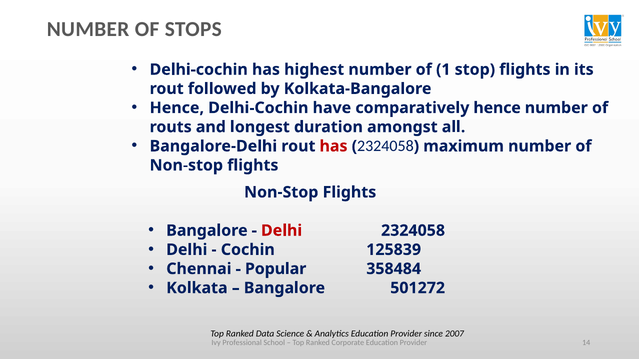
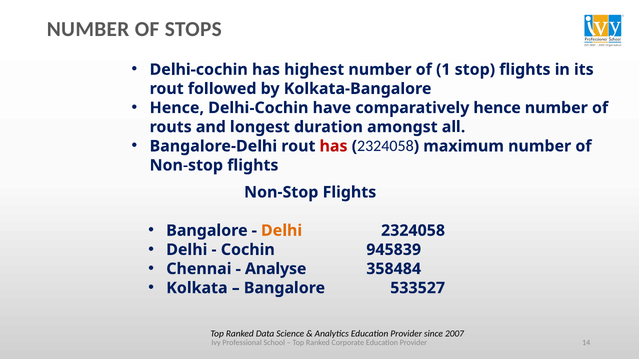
Delhi colour: red -> orange (282, 231)
125839: 125839 -> 945839 (394, 250)
Popular: Popular -> Analyse (276, 269)
501272: 501272 -> 533527 (418, 288)
